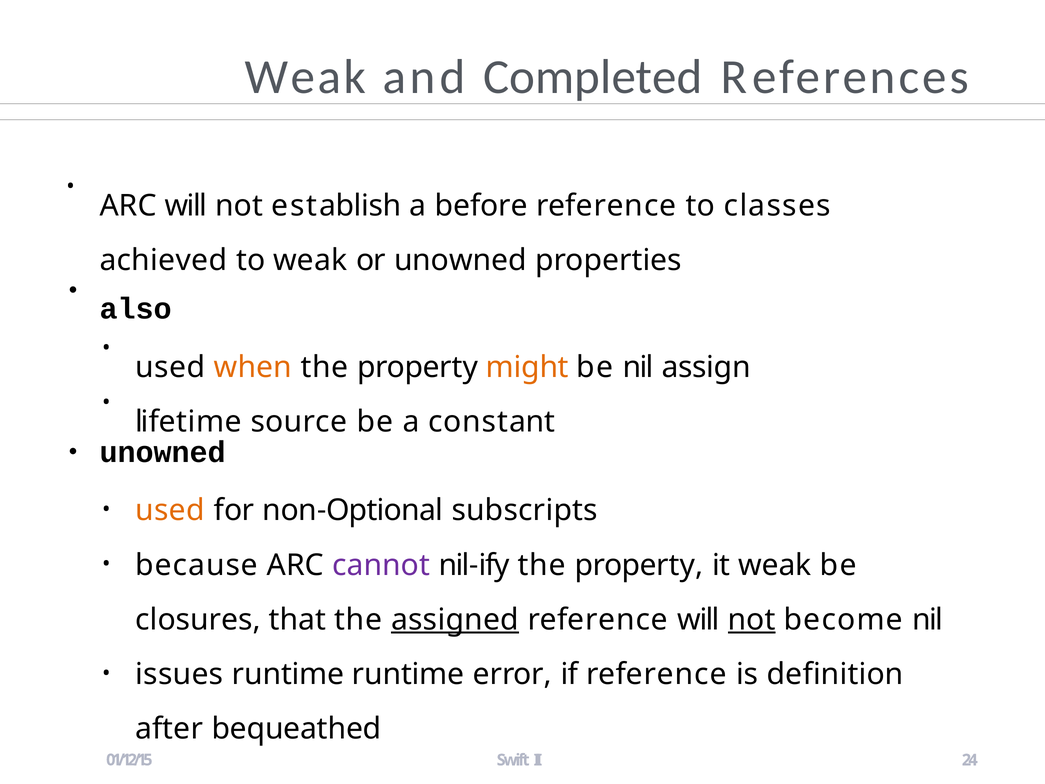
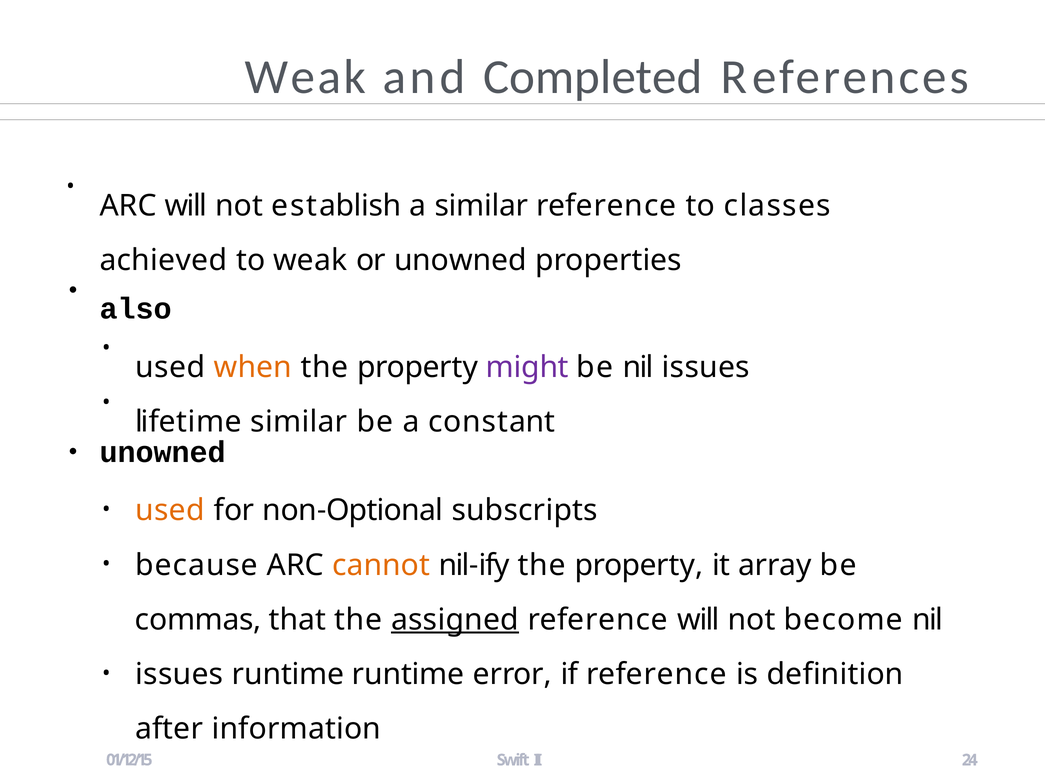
a before: before -> similar (481, 206)
might colour: orange -> purple (527, 367)
be nil assign: assign -> issues (706, 367)
lifetime source: source -> similar (299, 422)
cannot colour: purple -> orange (381, 565)
it weak: weak -> array (775, 565)
closures: closures -> commas (198, 619)
not underline: present -> none (752, 619)
bequeathed: bequeathed -> information (296, 729)
